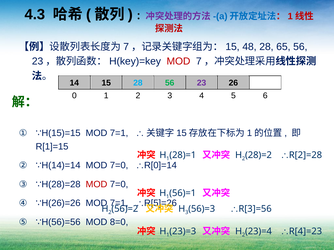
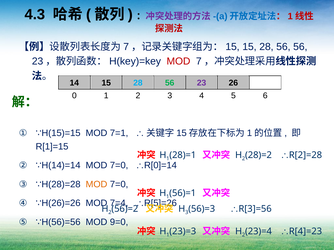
48: 48 -> 15 (249, 47)
65: 65 -> 56 (283, 47)
MOD colour: red -> orange (96, 185)
∵H(26)=26 MOD 7=1: 7=1 -> 7=4 (119, 204)
8=0: 8=0 -> 9=0 (119, 222)
